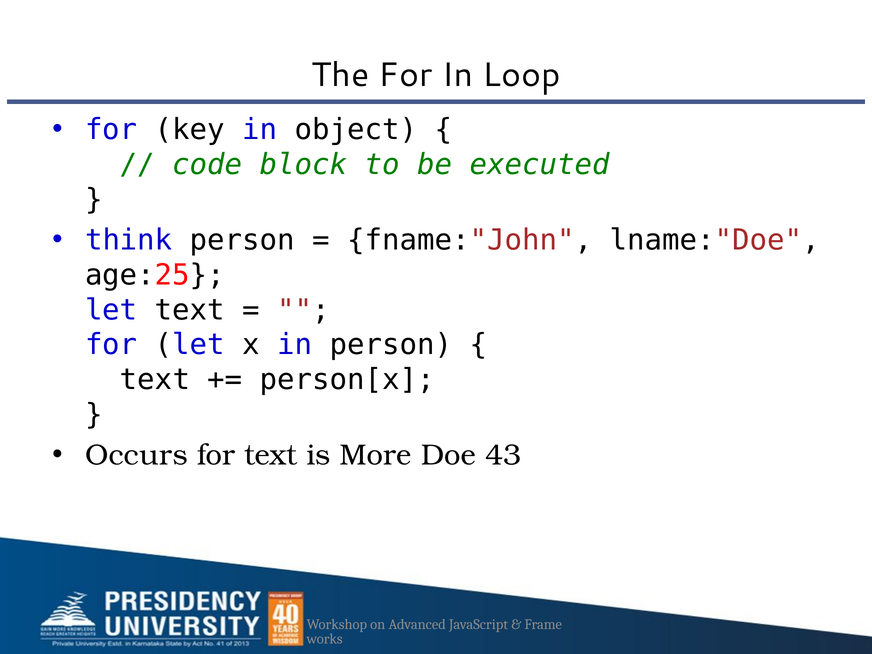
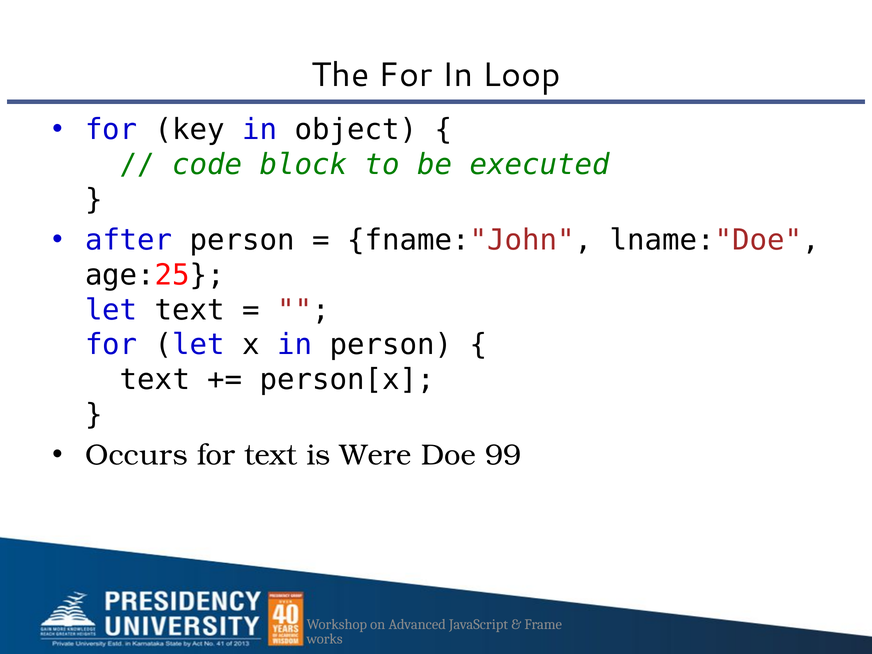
think: think -> after (129, 240)
More: More -> Were (376, 455)
43: 43 -> 99 (503, 455)
